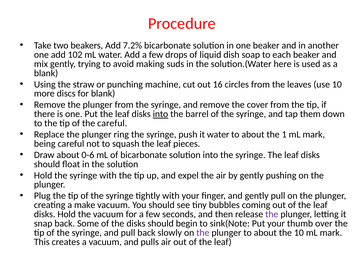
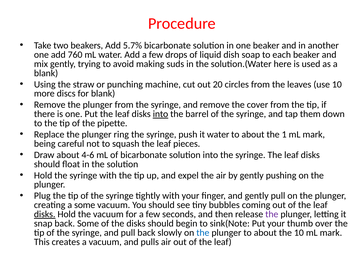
7.2%: 7.2% -> 5.7% (132, 45)
102: 102 -> 760 (75, 55)
16: 16 -> 20 (218, 84)
the careful: careful -> pipette (112, 123)
0-6: 0-6 -> 4-6 (88, 155)
a make: make -> some (85, 205)
disks underline: none -> present (45, 214)
the colour: purple -> blue (203, 233)
